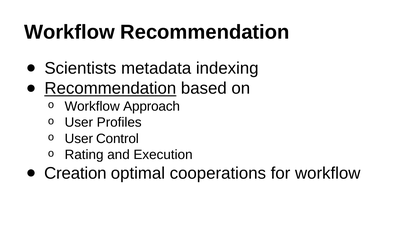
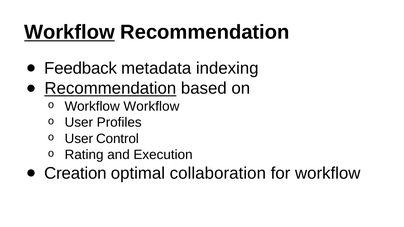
Workflow underline: none -> present (69, 32)
Scientists: Scientists -> Feedback (81, 68)
Workflow Approach: Approach -> Workflow (151, 106)
cooperations: cooperations -> collaboration (218, 173)
